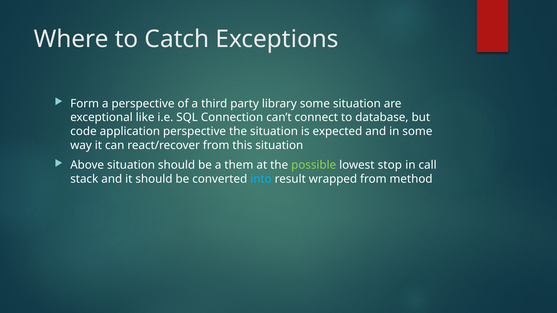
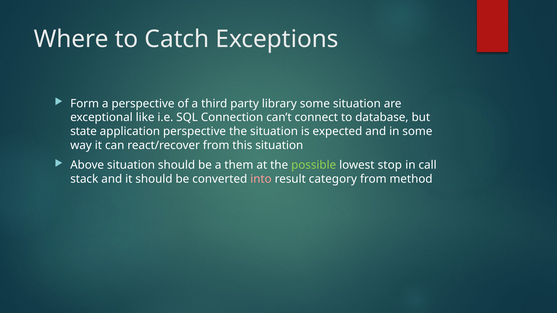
code: code -> state (84, 132)
into colour: light blue -> pink (261, 179)
wrapped: wrapped -> category (333, 179)
